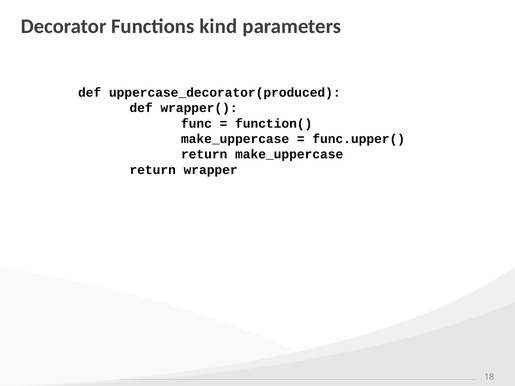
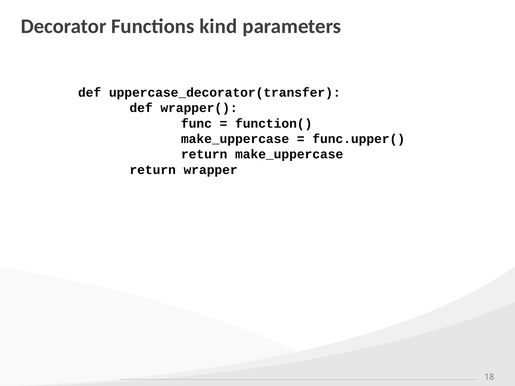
uppercase_decorator(produced: uppercase_decorator(produced -> uppercase_decorator(transfer (225, 93)
